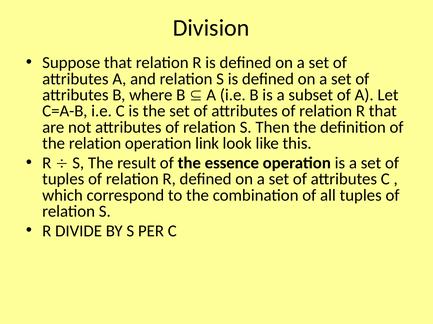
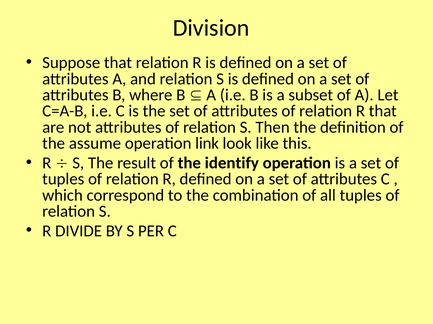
the relation: relation -> assume (95, 144)
essence: essence -> identify (232, 163)
